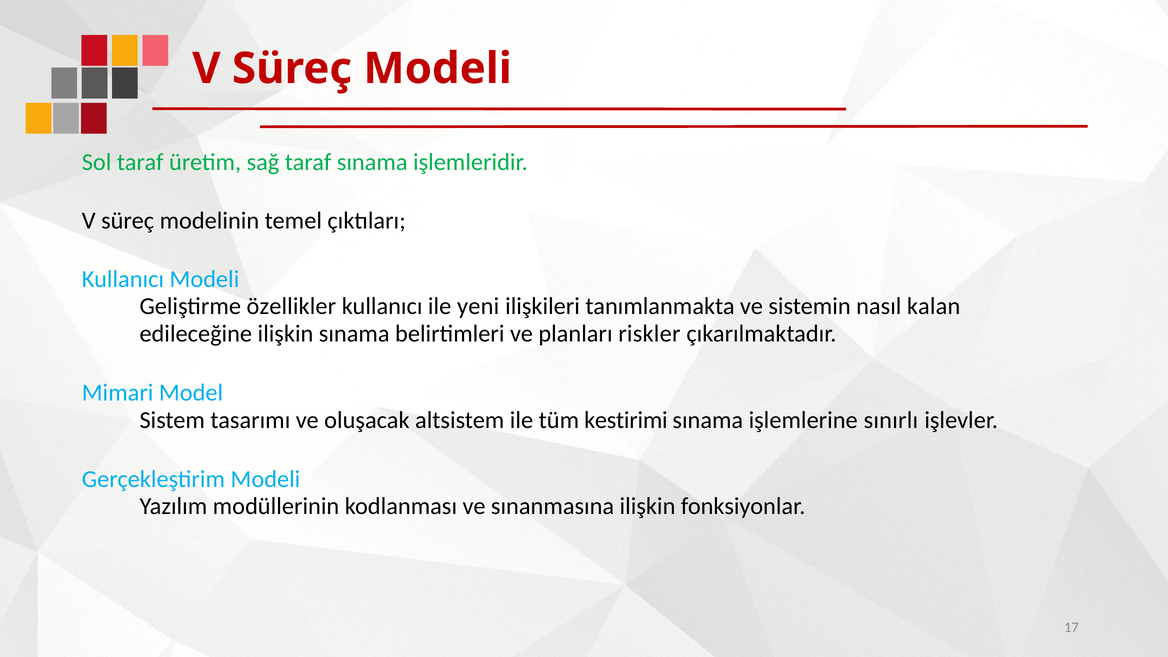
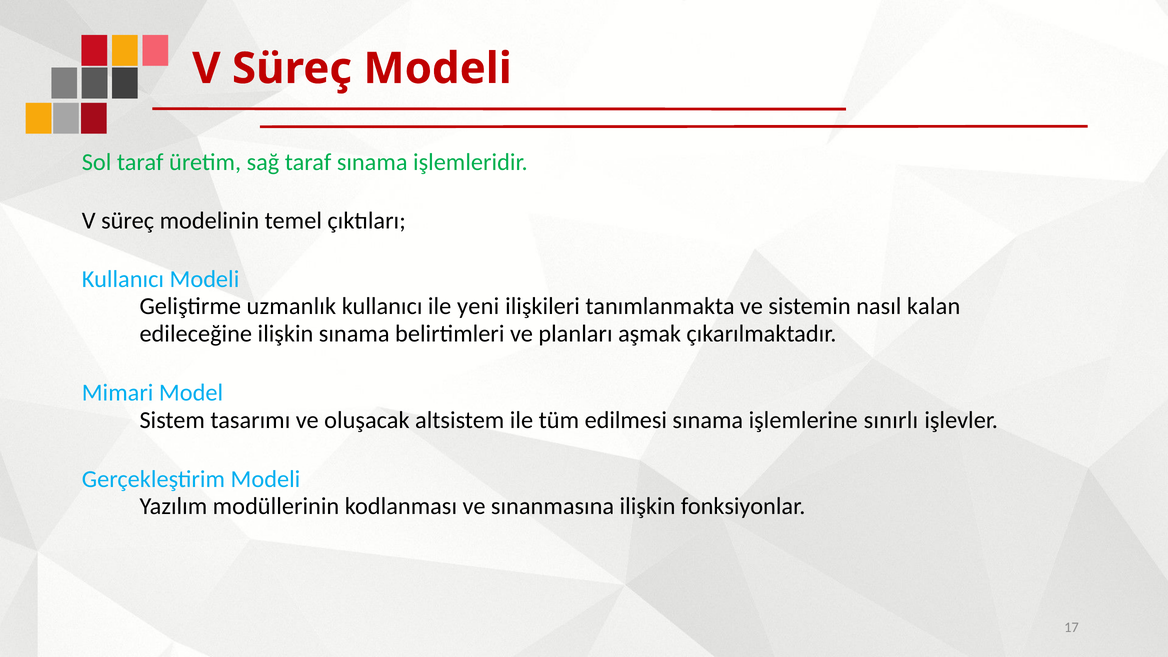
özellikler: özellikler -> uzmanlık (291, 306)
riskler: riskler -> aşmak (650, 334)
kestirimi: kestirimi -> edilmesi (626, 420)
